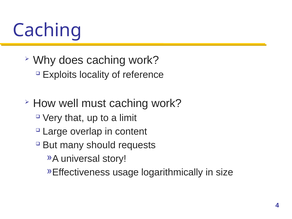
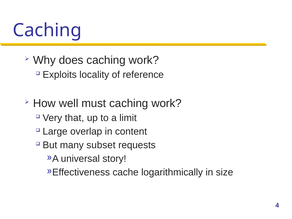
should: should -> subset (101, 145)
usage: usage -> cache (126, 172)
